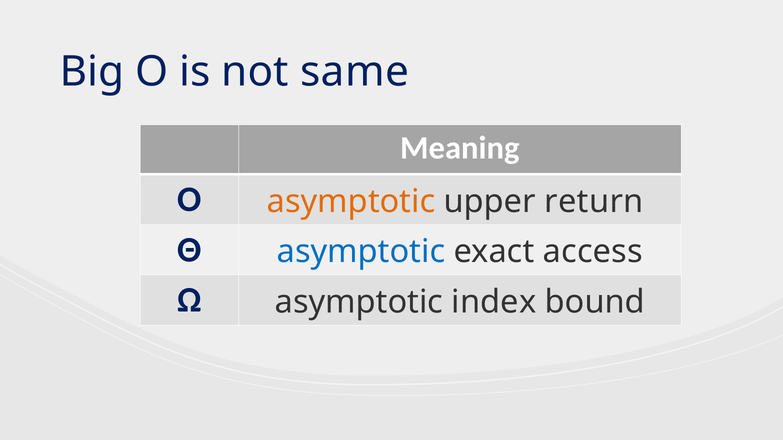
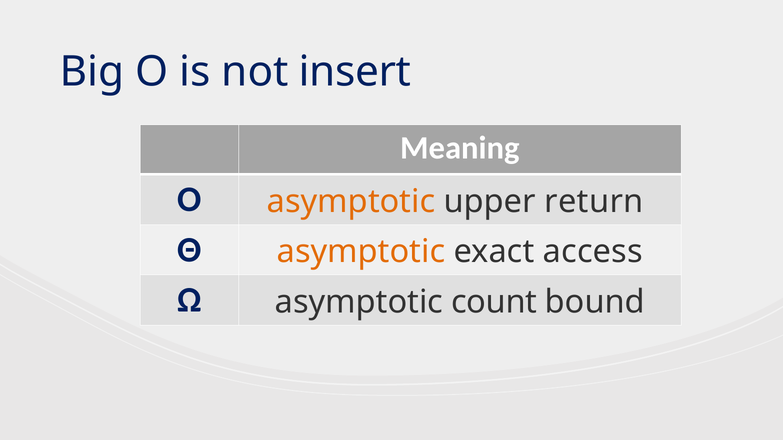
same: same -> insert (355, 72)
asymptotic colour: blue -> orange (361, 252)
index: index -> count (494, 302)
